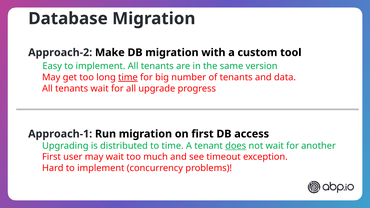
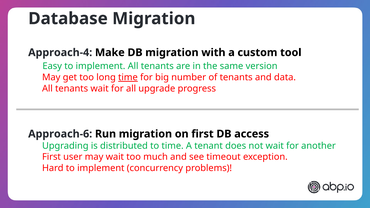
Approach-2: Approach-2 -> Approach-4 (60, 53)
Approach-1: Approach-1 -> Approach-6 (60, 134)
does underline: present -> none (236, 146)
